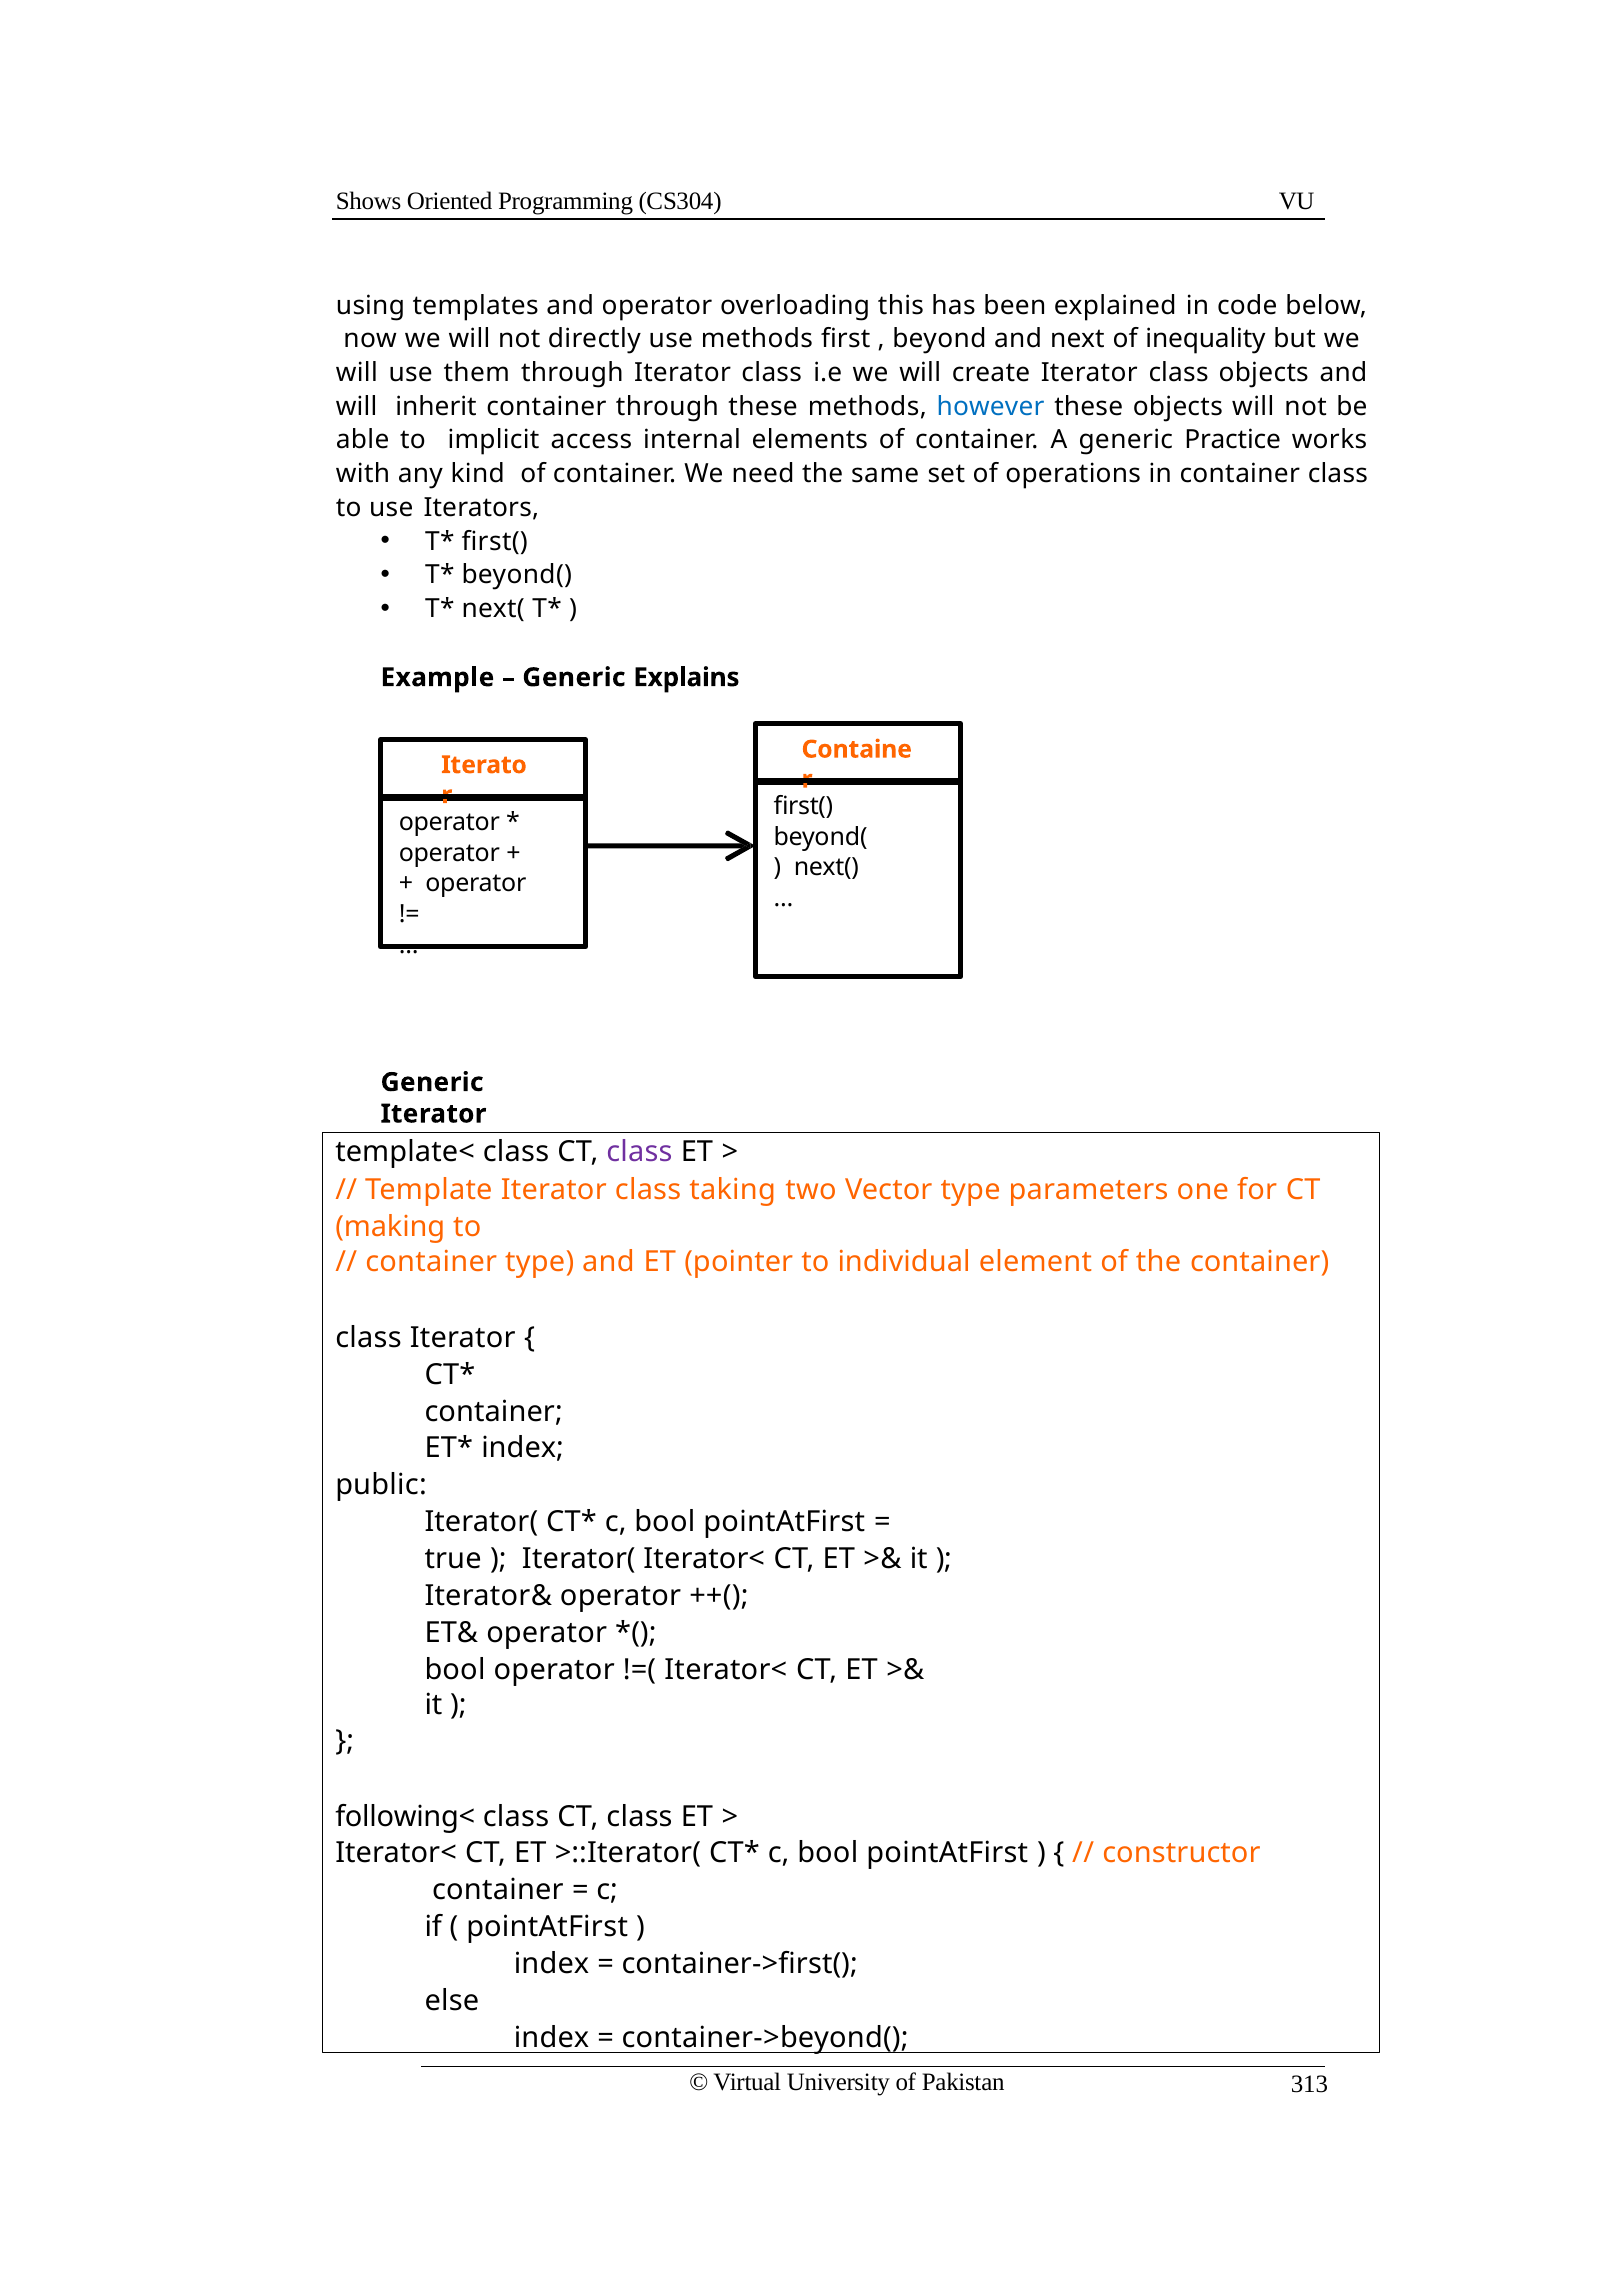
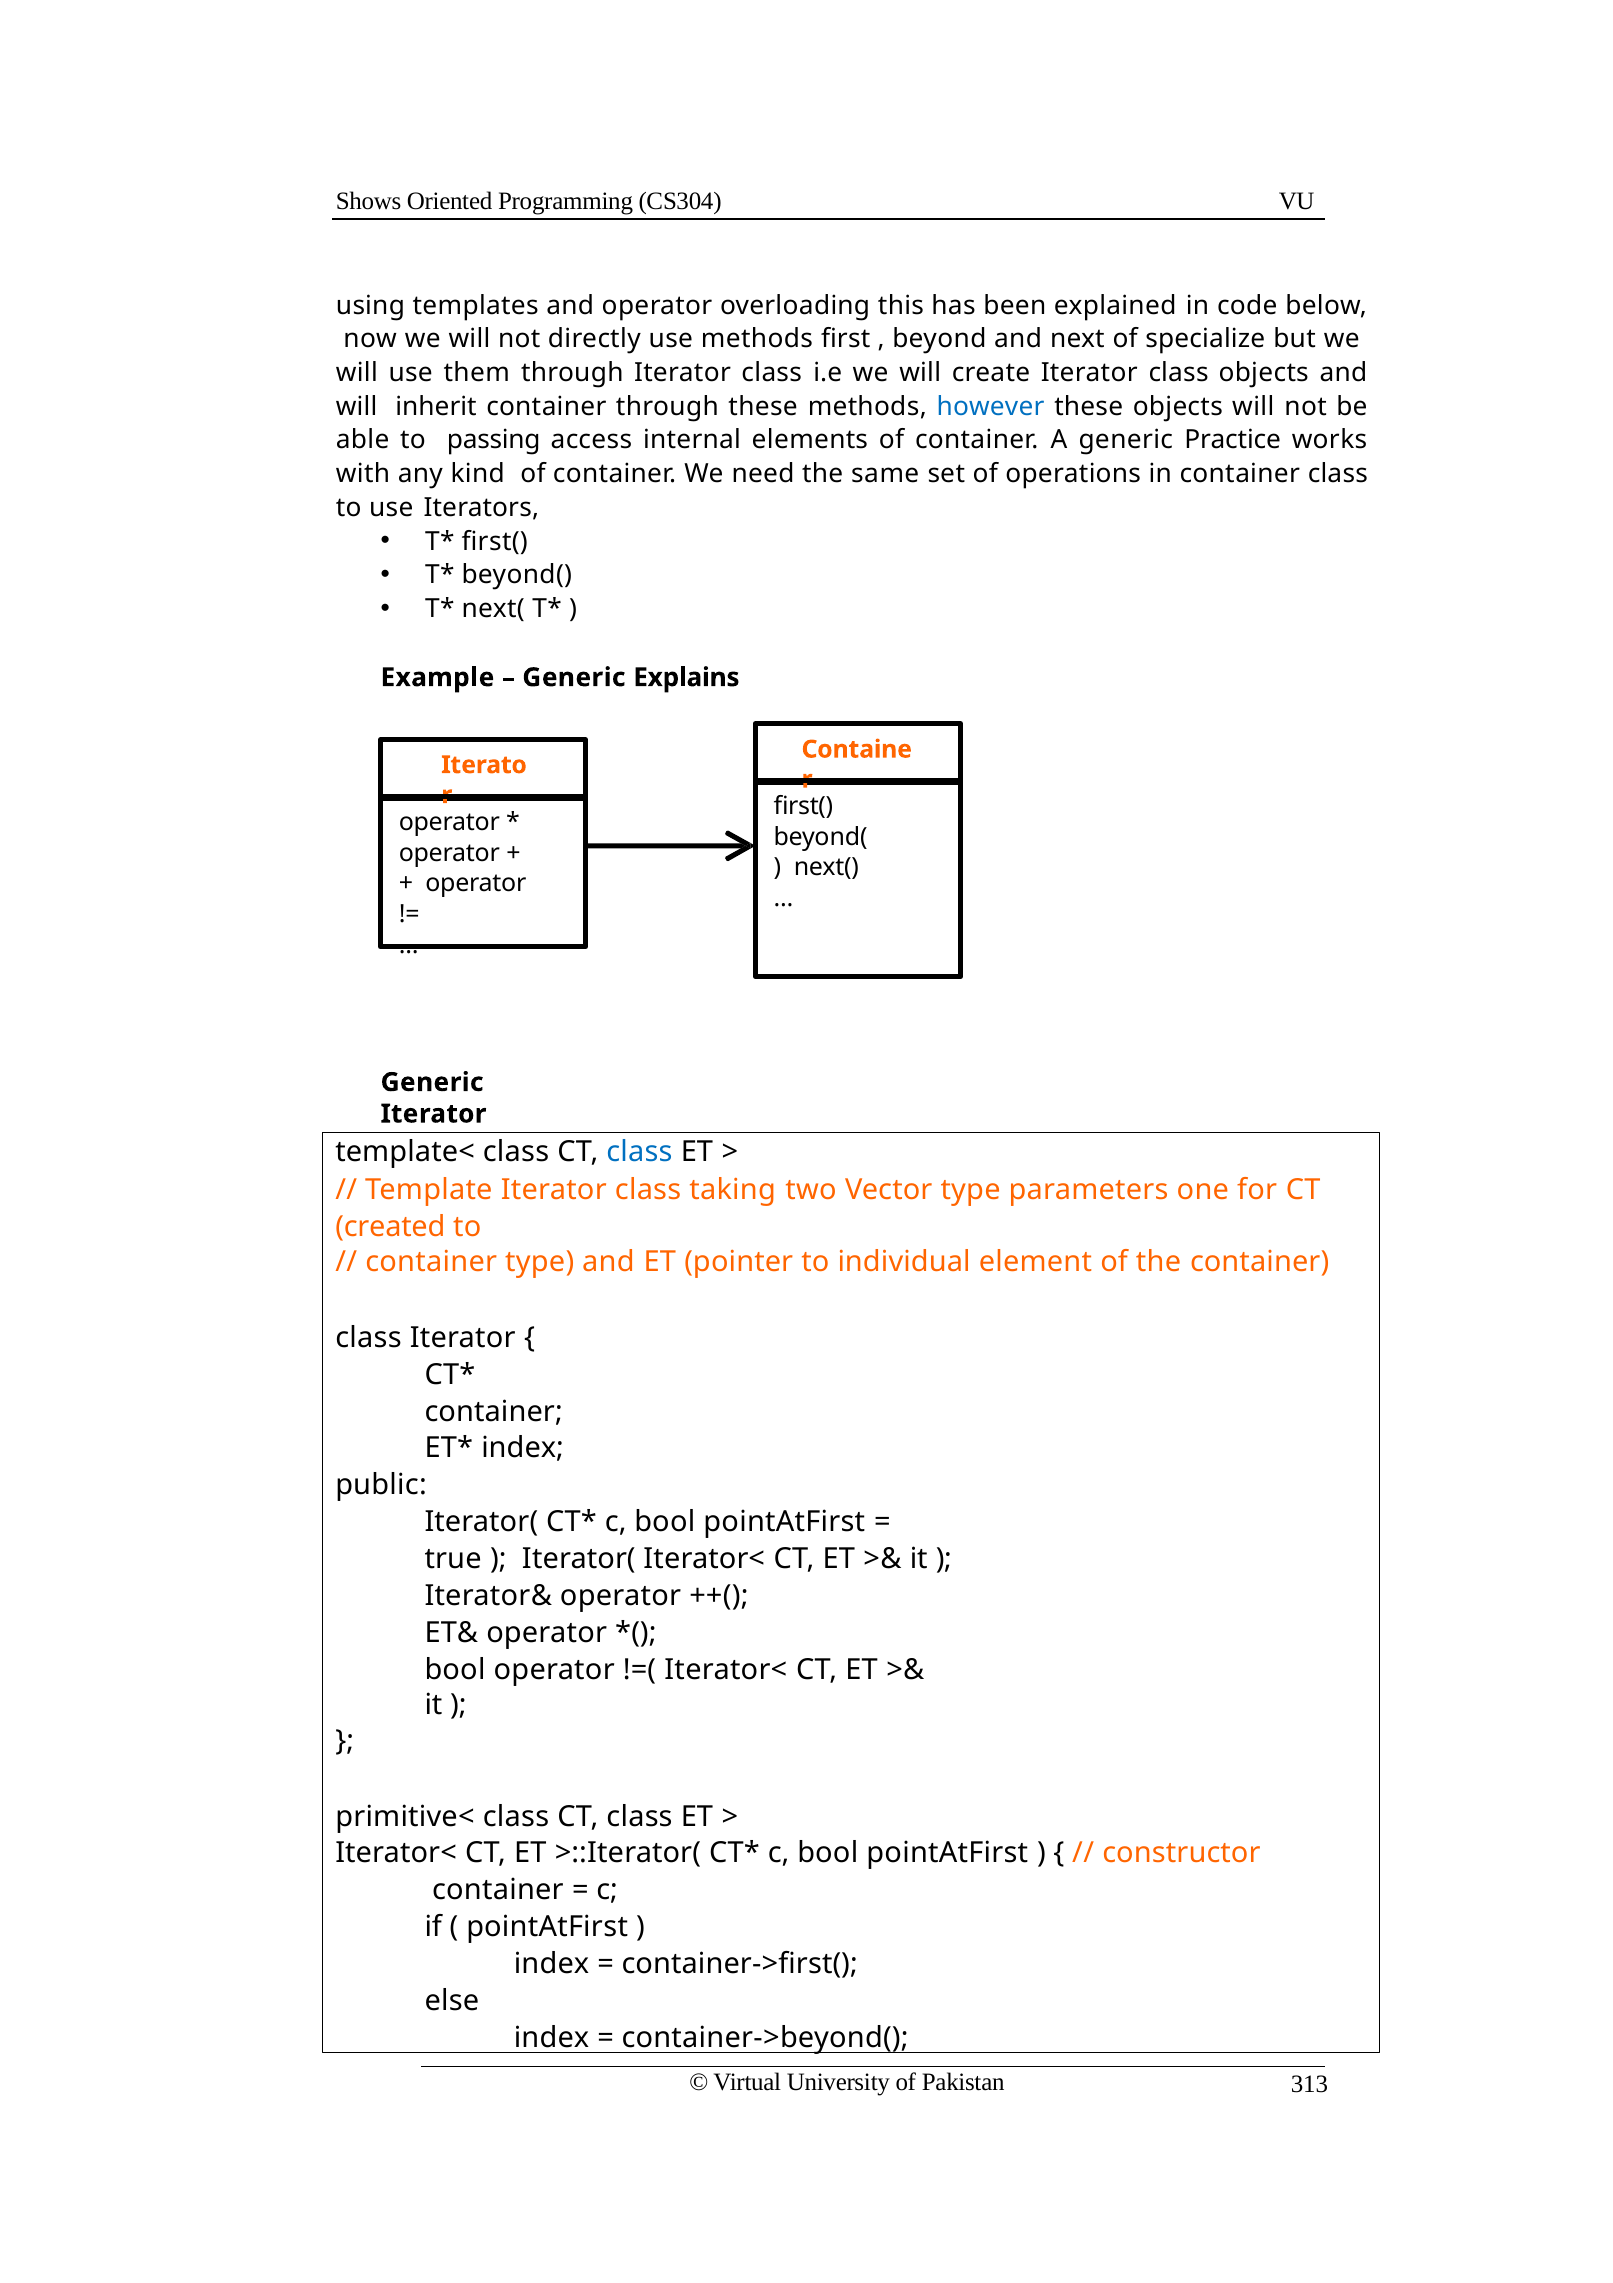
inequality: inequality -> specialize (1205, 339)
implicit: implicit -> passing (494, 440)
class colour: purple -> blue (639, 1152)
making: making -> created (390, 1227)
following<: following< -> primitive< (405, 1817)
